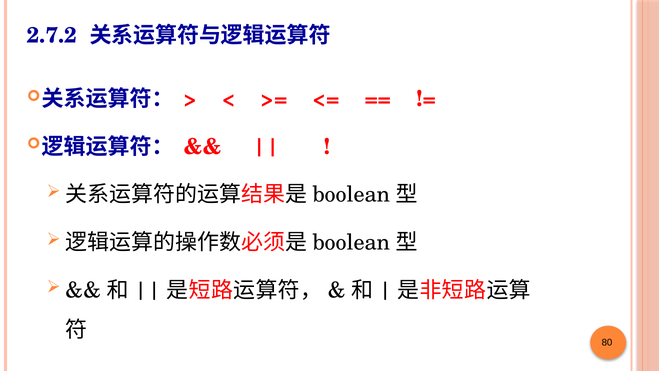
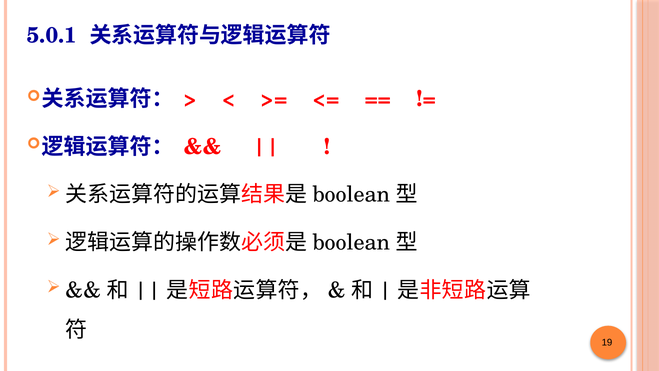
2.7.2: 2.7.2 -> 5.0.1 (52, 36)
80: 80 -> 19 (607, 342)
